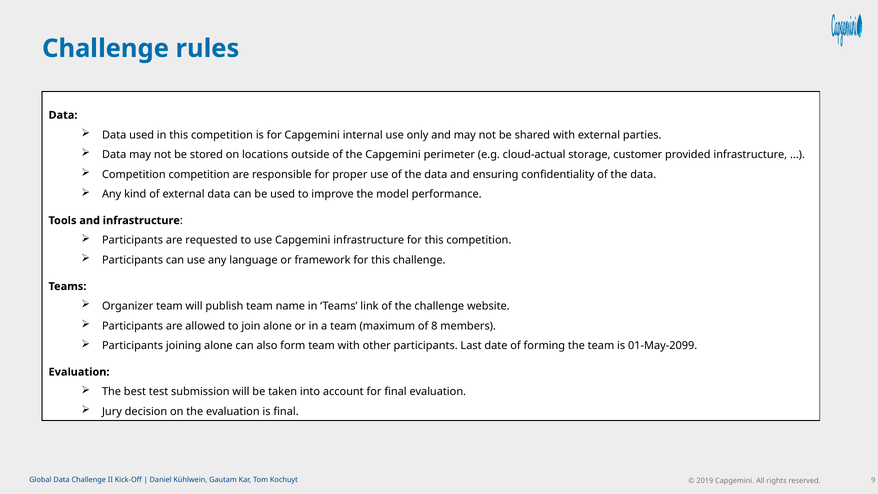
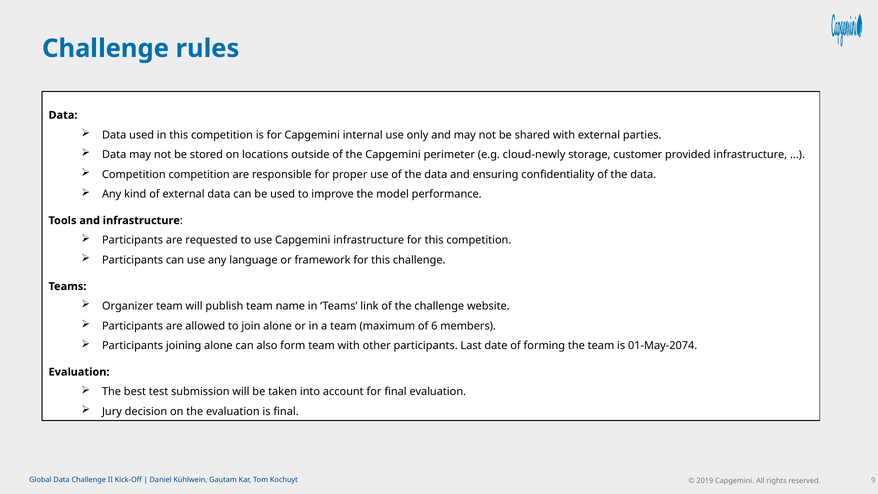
cloud-actual: cloud-actual -> cloud-newly (534, 155)
8: 8 -> 6 (434, 326)
01-May-2099: 01-May-2099 -> 01-May-2074 (663, 346)
